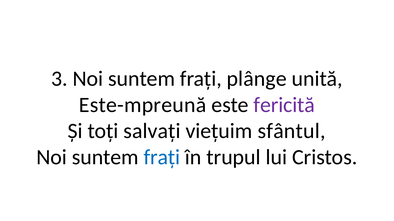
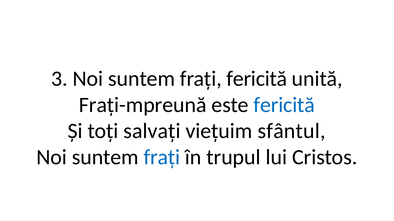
frați plânge: plânge -> fericită (257, 79)
Este-mpreună: Este-mpreună -> Frați-mpreună (143, 105)
fericită colour: purple -> blue (284, 105)
